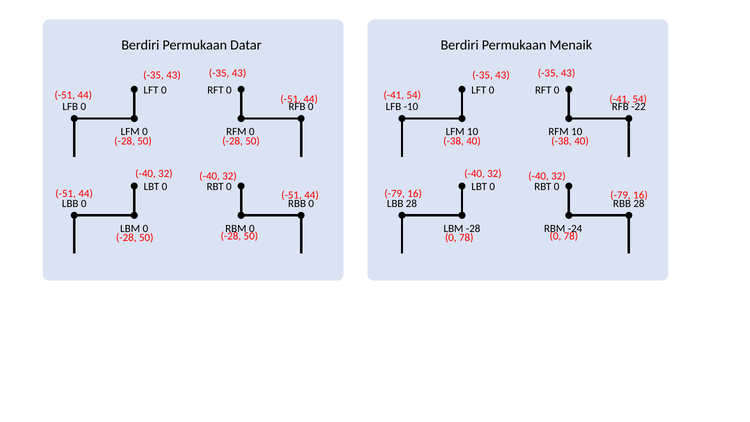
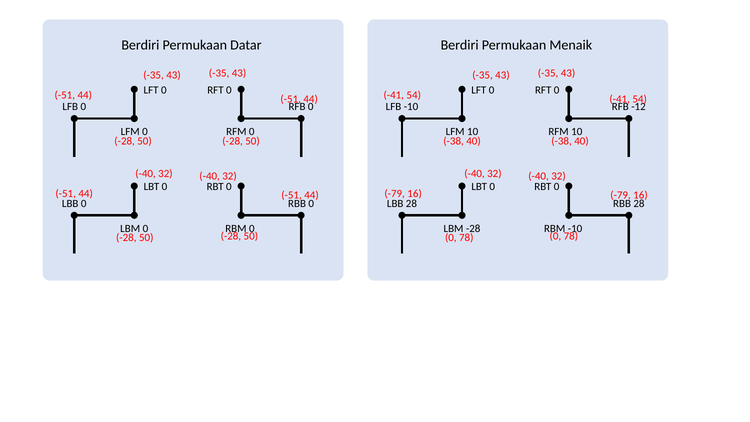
-22: -22 -> -12 (638, 107)
RBM -24: -24 -> -10 (575, 228)
